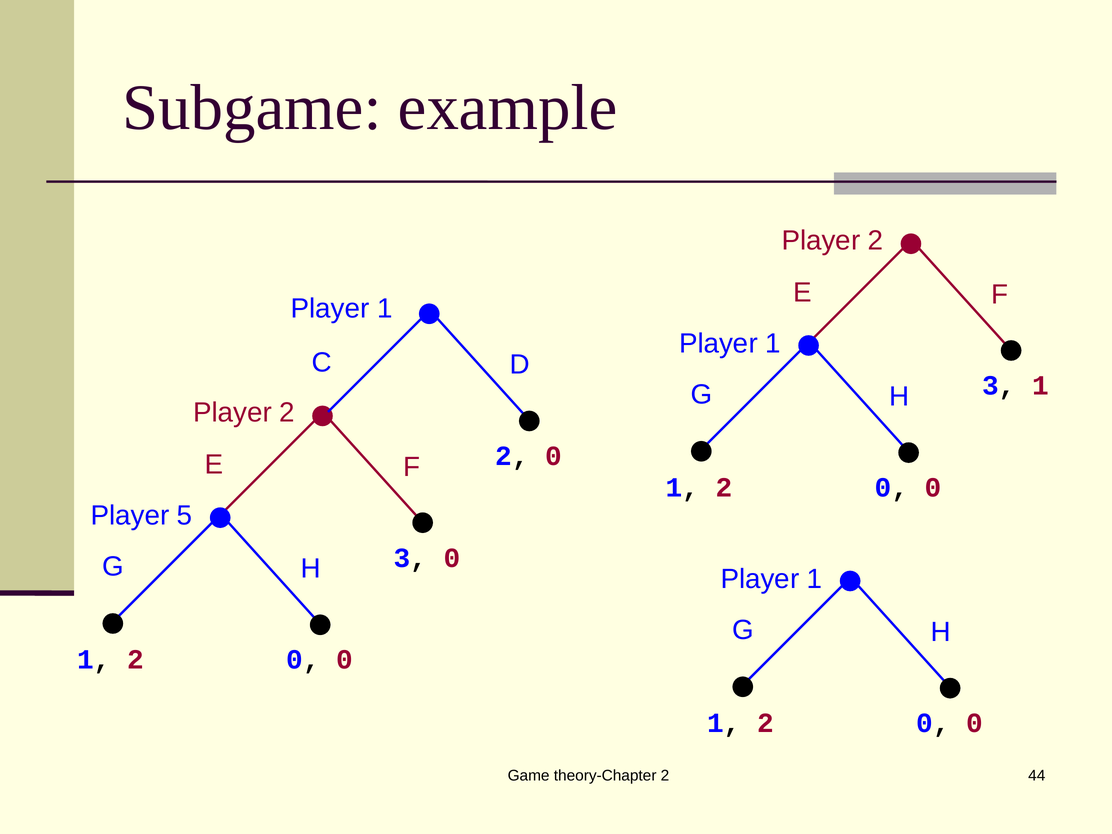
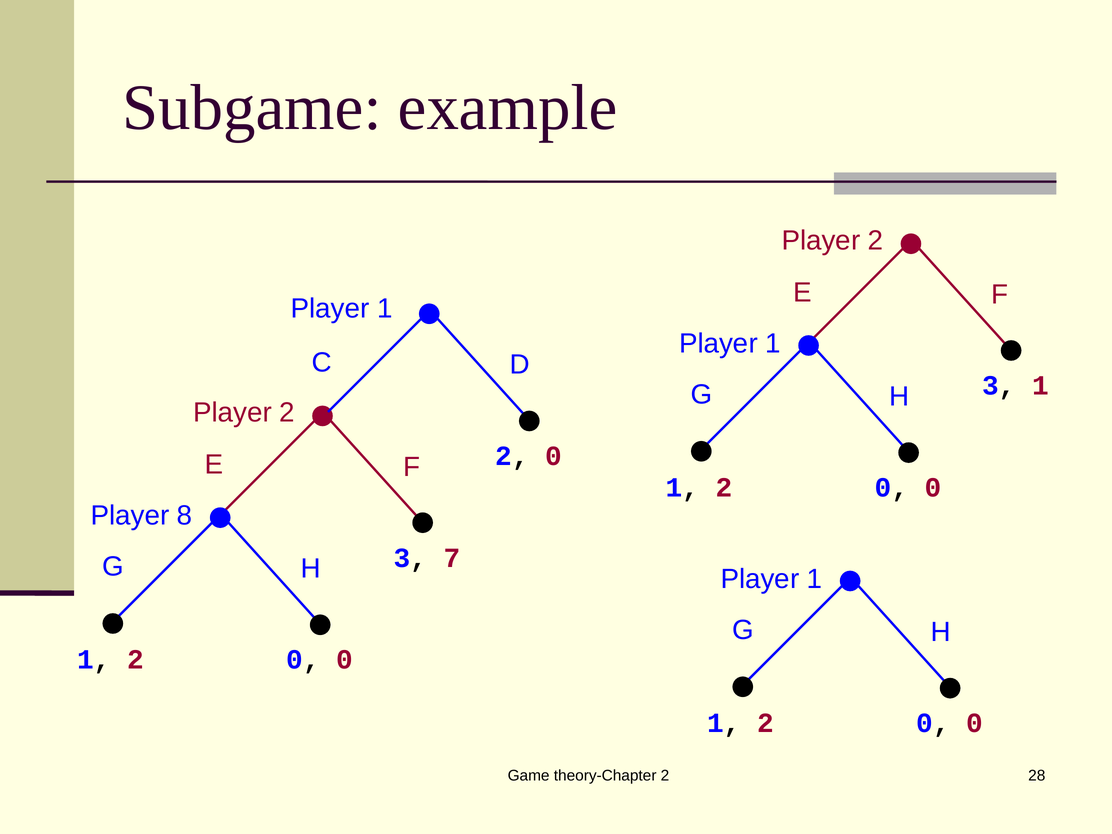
5: 5 -> 8 (185, 516)
3 0: 0 -> 7 (452, 558)
44: 44 -> 28 (1037, 776)
